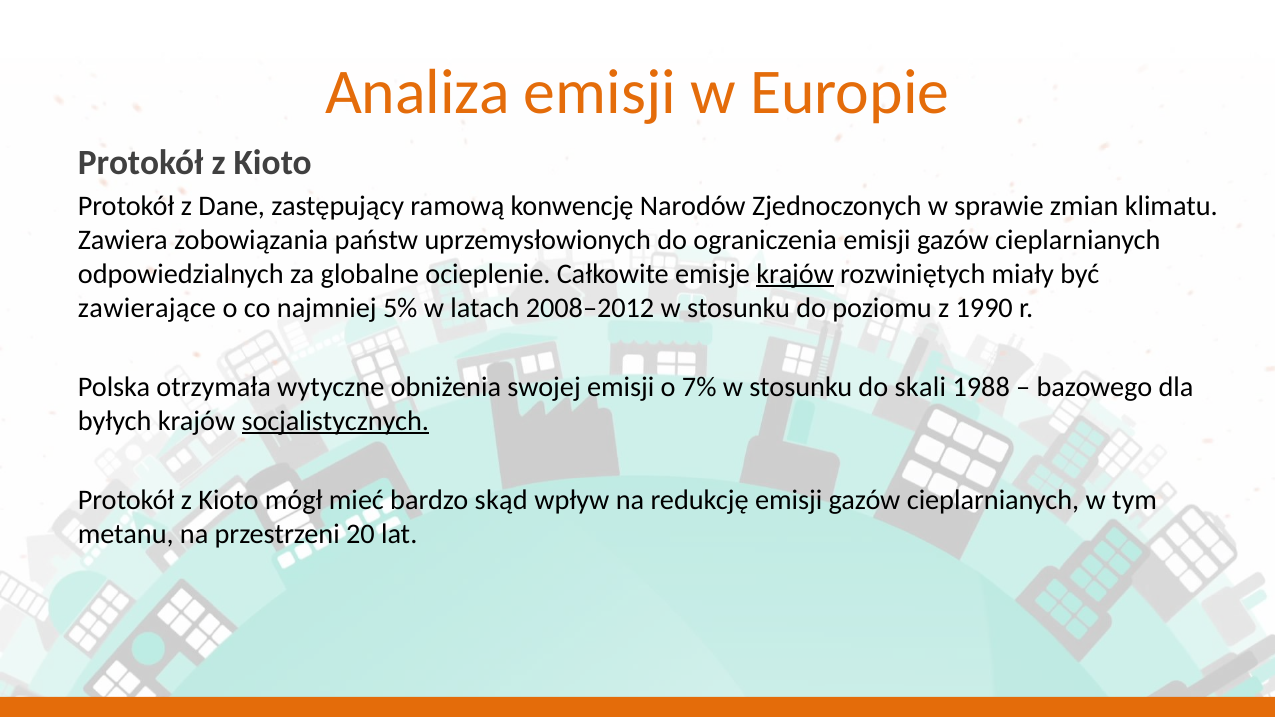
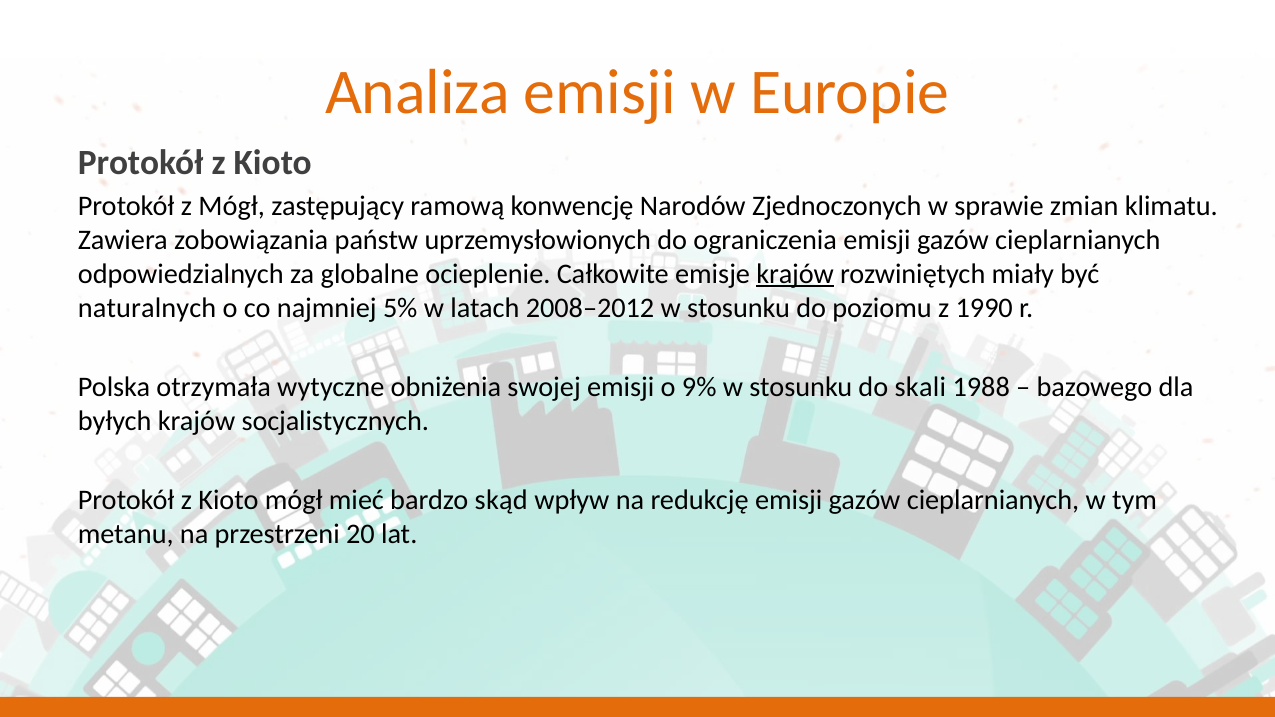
z Dane: Dane -> Mógł (232, 206)
zawierające: zawierające -> naturalnych (147, 308)
7%: 7% -> 9% (699, 387)
socjalistycznych underline: present -> none (335, 421)
